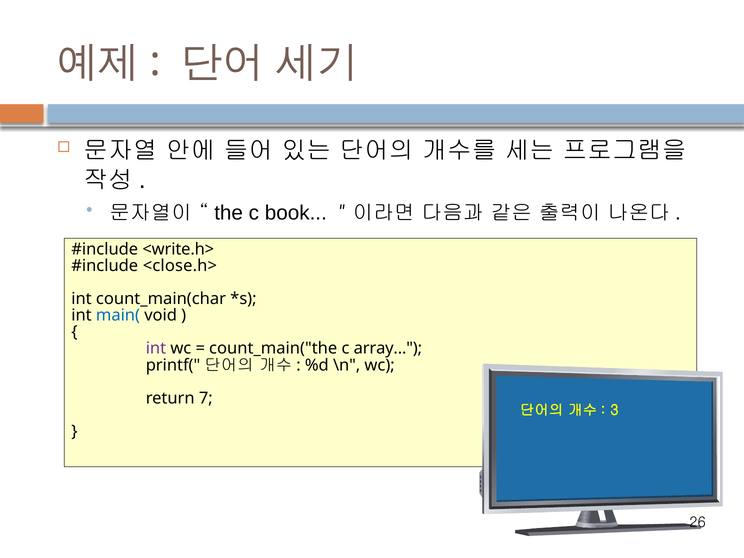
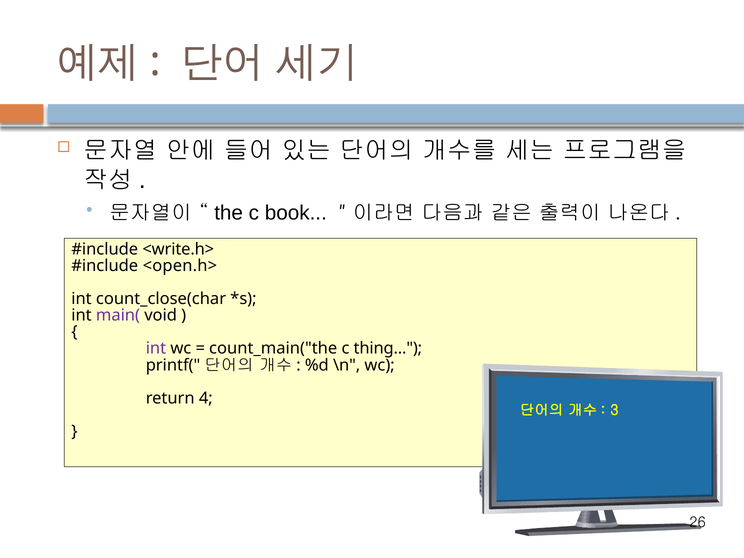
<close.h>: <close.h> -> <open.h> (180, 266)
count_main(char: count_main(char -> count_close(char (161, 299)
main( colour: blue -> purple (118, 315)
array: array -> thing (388, 349)
7: 7 -> 4 (206, 398)
